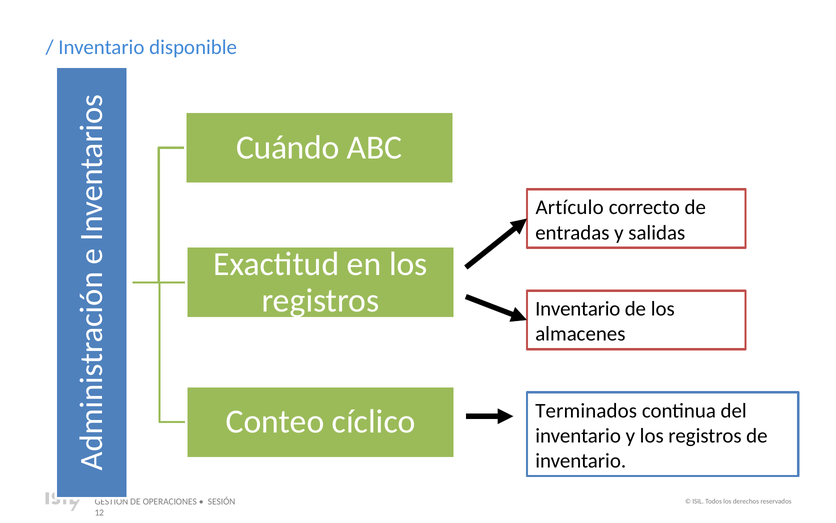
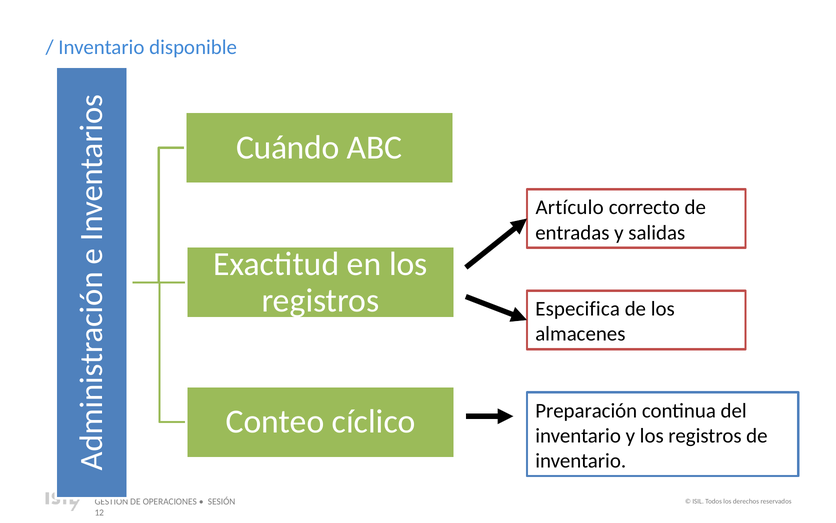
Inventario: Inventario -> Especifica (578, 309)
Terminados: Terminados -> Preparación (586, 410)
